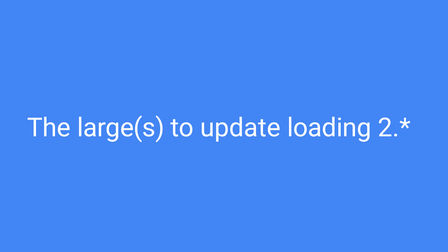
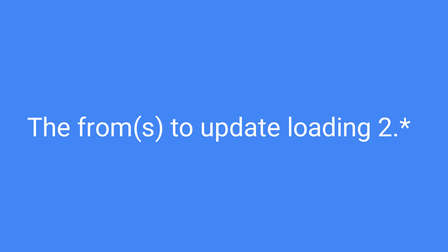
large(s: large(s -> from(s (121, 128)
